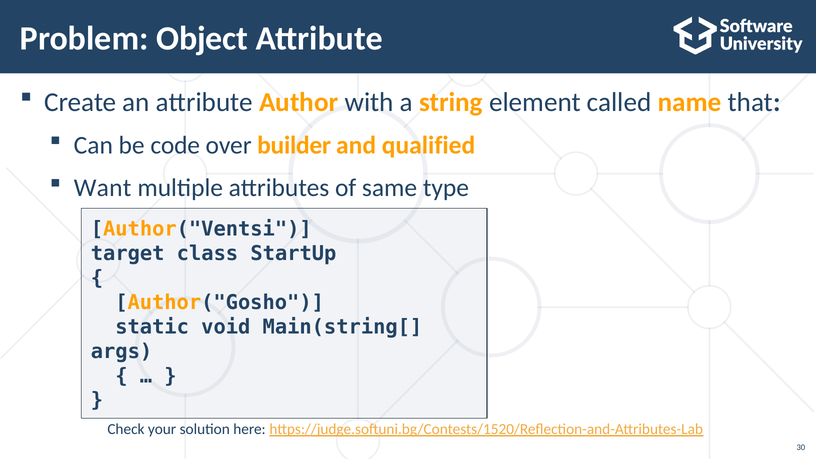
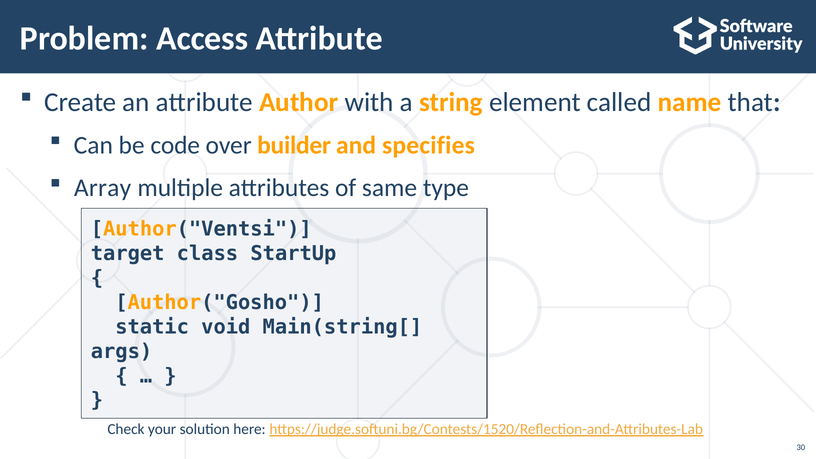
Object: Object -> Access (202, 39)
qualified: qualified -> specifies (428, 146)
Want: Want -> Array (103, 188)
